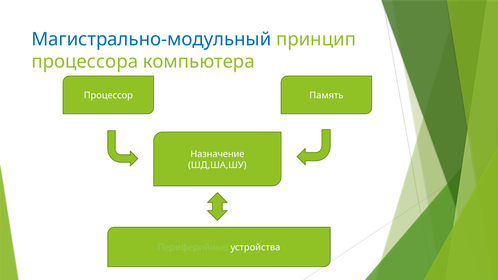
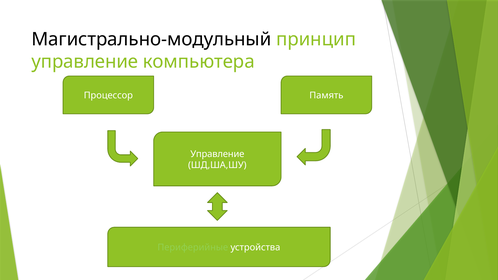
Магистрально-модульный colour: blue -> black (151, 39)
процессора: процессора -> управление (85, 62)
Назначение: Назначение -> Управление (217, 154)
